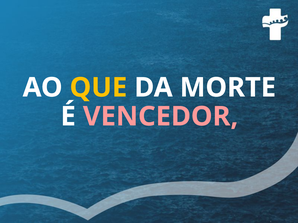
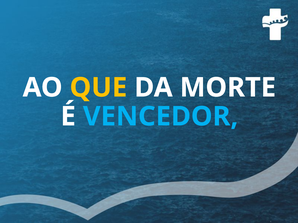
VENCEDOR colour: pink -> light blue (161, 117)
